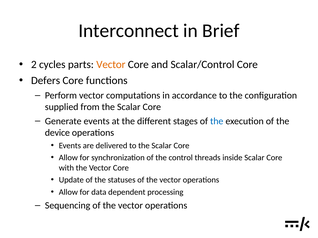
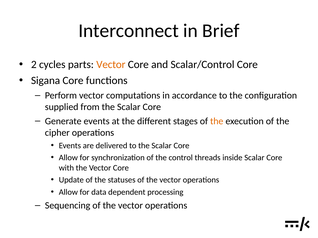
Defers: Defers -> Sigana (46, 81)
the colour: blue -> orange (217, 121)
device: device -> cipher (57, 133)
